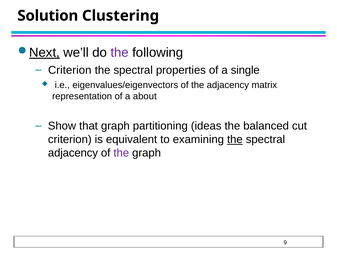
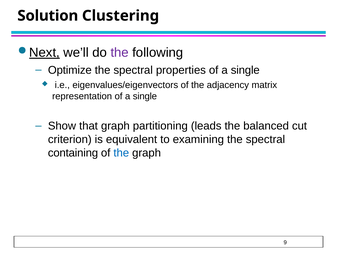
Criterion: Criterion -> Optimize (70, 70)
representation of a about: about -> single (145, 96)
ideas: ideas -> leads (206, 126)
the underline: present -> none (235, 139)
adjacency: adjacency -> containing (73, 153)
the colour: purple -> blue (121, 153)
